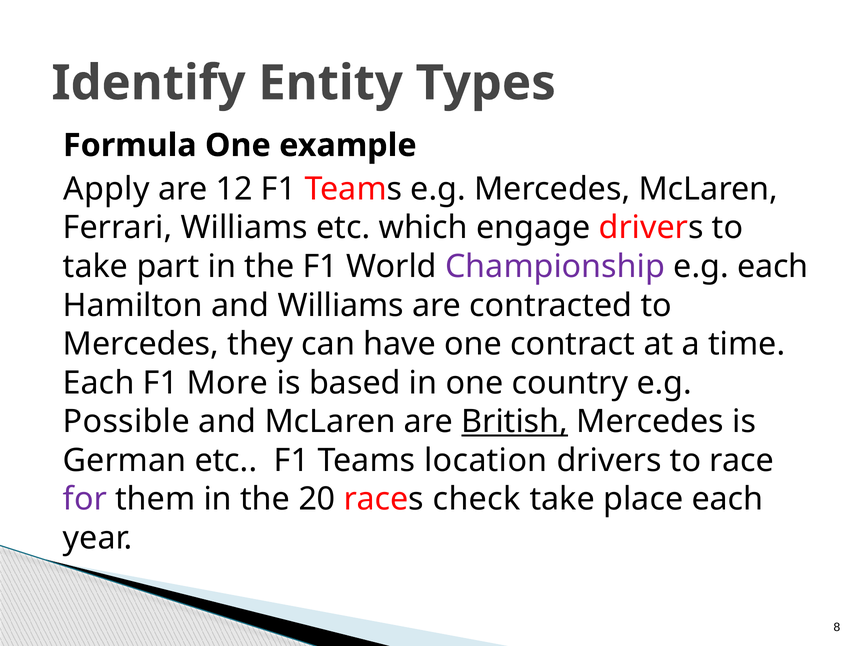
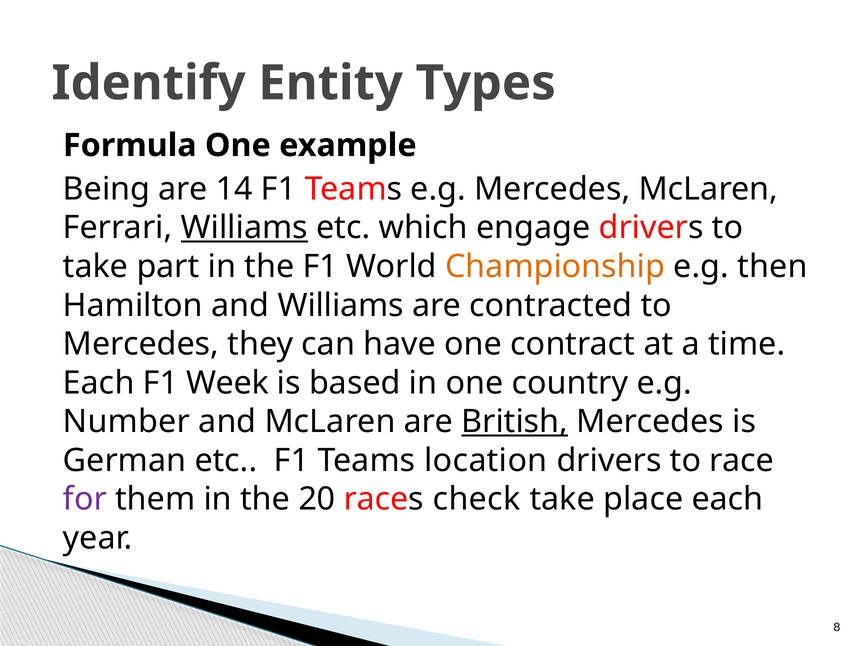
Apply: Apply -> Being (106, 189)
12: 12 -> 14 (234, 189)
Williams underline: none -> present (244, 228)
Championship colour: purple -> orange (555, 266)
e.g each: each -> then (772, 266)
More: More -> Week (228, 383)
Possible: Possible -> Number (126, 422)
